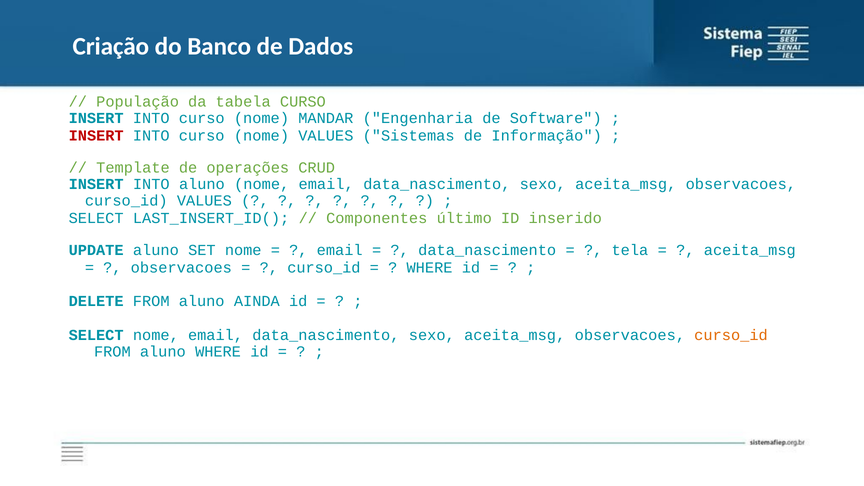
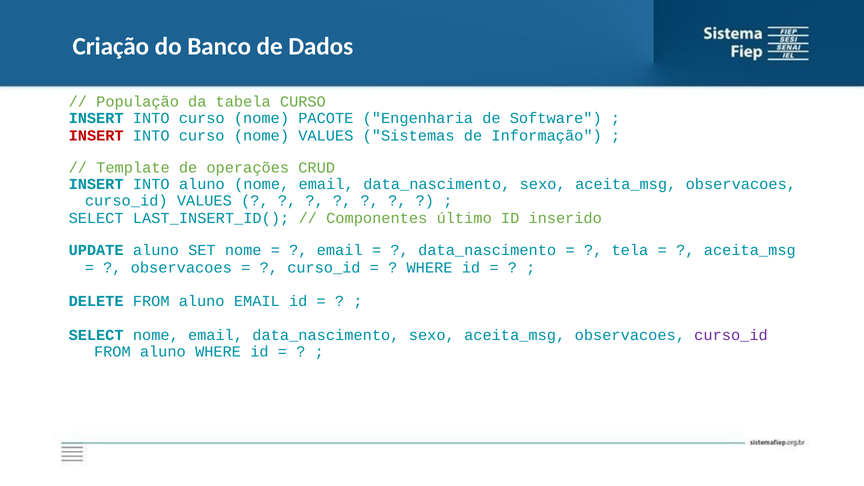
MANDAR: MANDAR -> PACOTE (326, 118)
aluno AINDA: AINDA -> EMAIL (257, 301)
curso_id colour: orange -> purple (731, 335)
